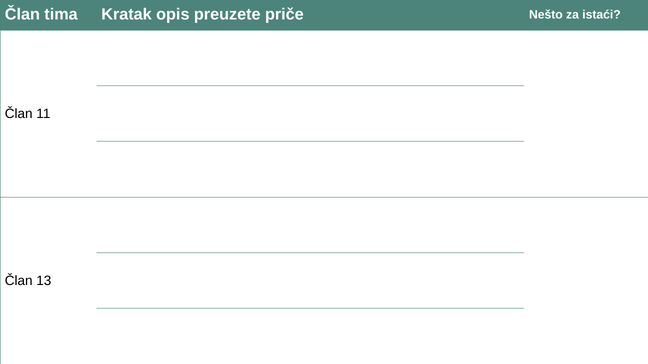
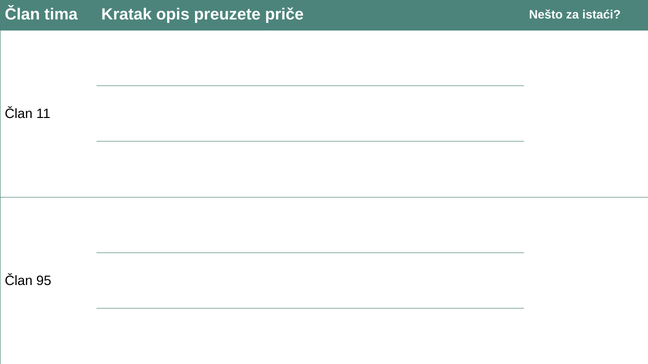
13: 13 -> 95 (44, 281)
